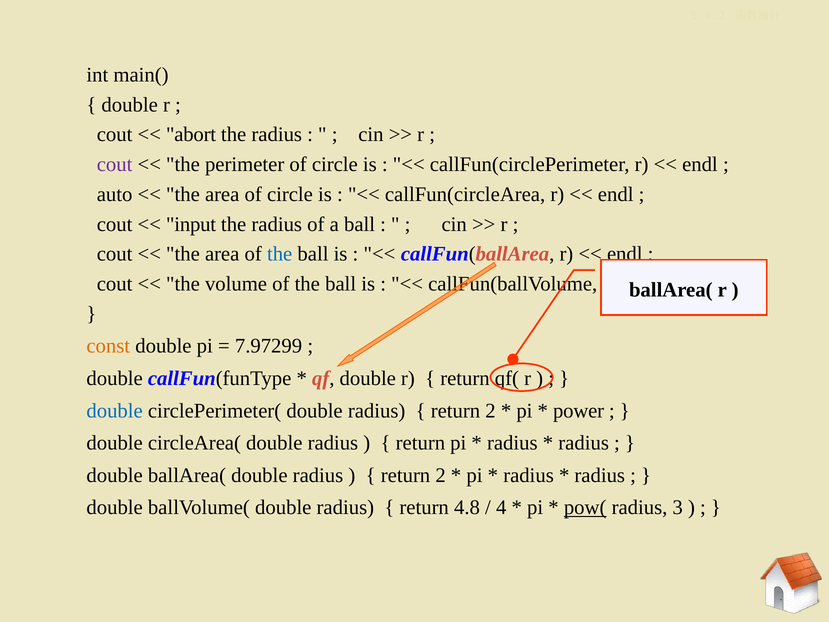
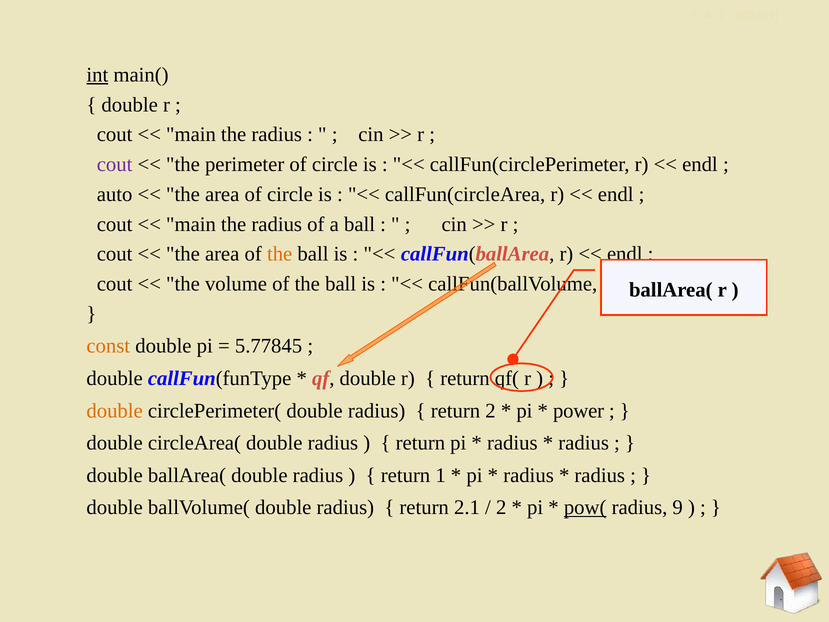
int underline: none -> present (97, 75)
abort: abort -> main (191, 135)
input: input -> main (191, 224)
the colour: blue -> orange (280, 254)
7.97299: 7.97299 -> 5.77845 (269, 346)
double colour: blue -> orange (115, 411)
2: 2 -> 1 (441, 475)
4.8: 4.8 -> 2.1 (467, 507)
4: 4 -> 2 (501, 507)
3: 3 -> 9 (678, 507)
